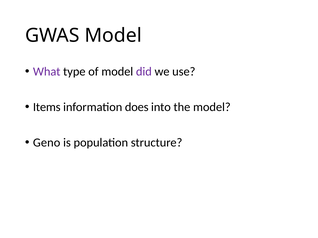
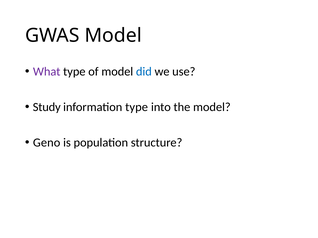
did colour: purple -> blue (144, 72)
Items: Items -> Study (47, 107)
information does: does -> type (137, 107)
